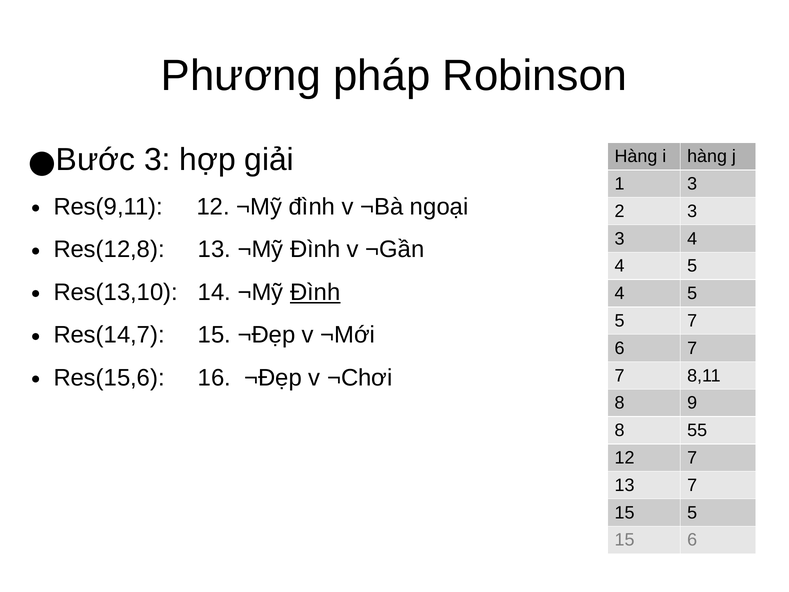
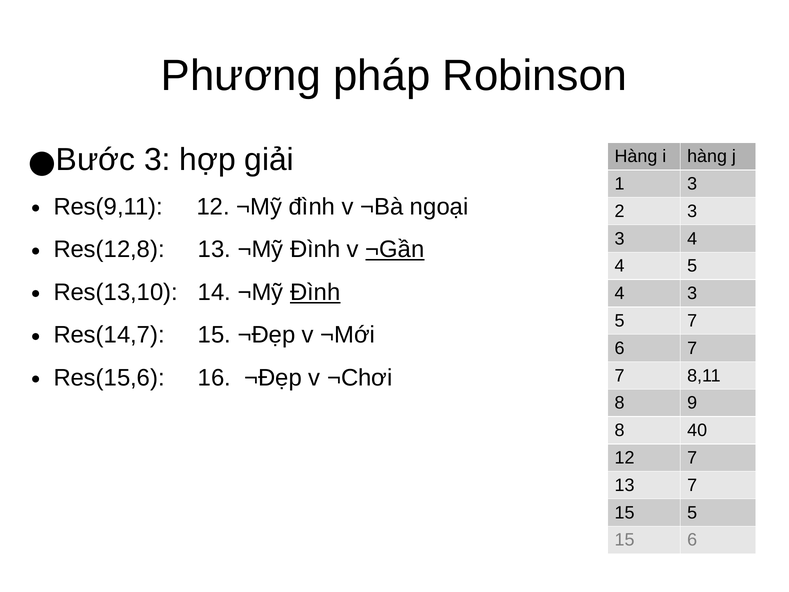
¬Gần underline: none -> present (395, 249)
5: 5 -> 3 (692, 293)
55: 55 -> 40 (697, 430)
